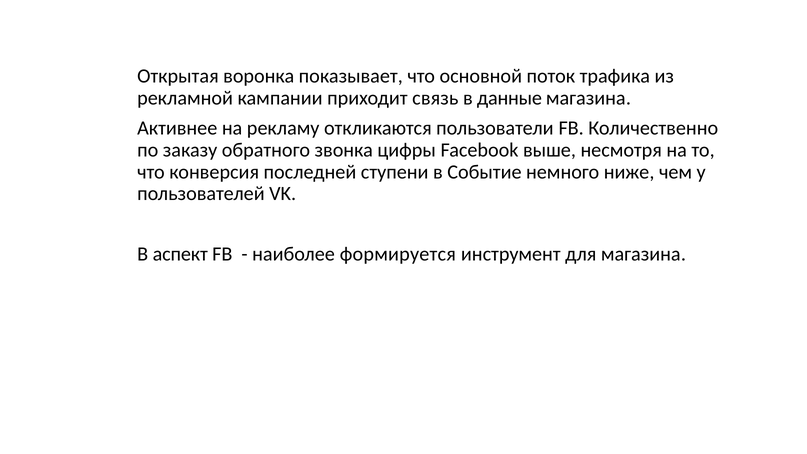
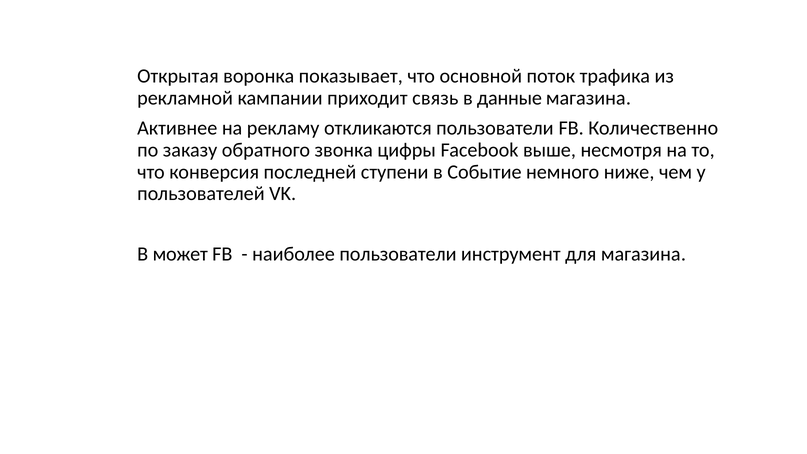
аспект: аспект -> может (180, 254)
наиболее формируется: формируется -> пользователи (398, 254)
